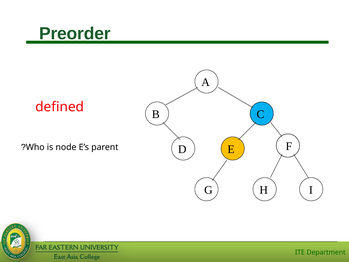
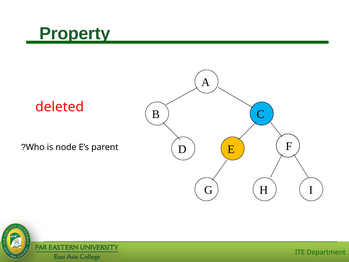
Preorder: Preorder -> Property (75, 34)
defined: defined -> deleted (60, 107)
